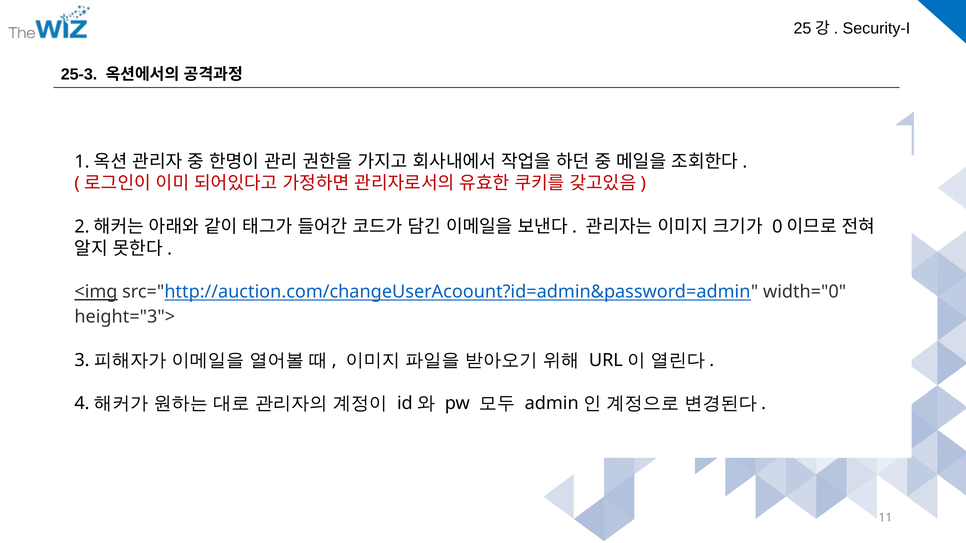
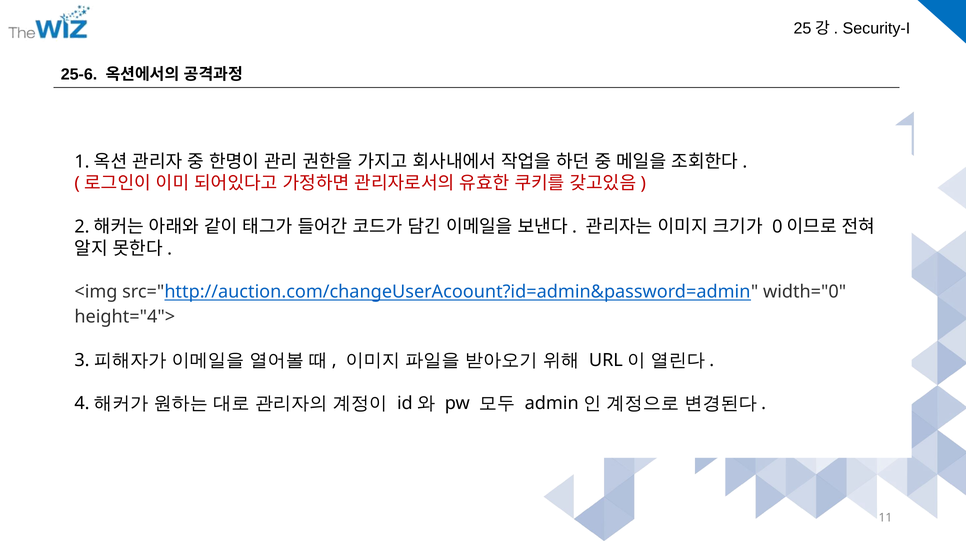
25-3: 25-3 -> 25-6 (79, 75)
<img underline: present -> none (96, 292)
height="3">: height="3"> -> height="4"> (125, 317)
